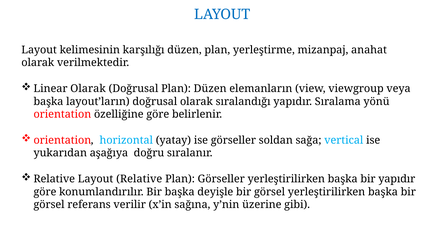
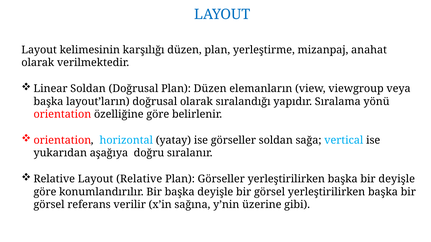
Linear Olarak: Olarak -> Soldan (88, 89)
bir yapıdır: yapıdır -> deyişle (397, 179)
